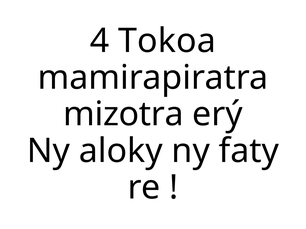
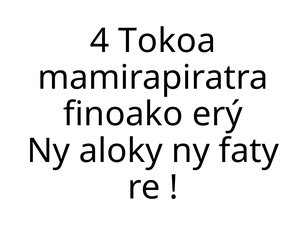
mizotra: mizotra -> finoako (123, 115)
